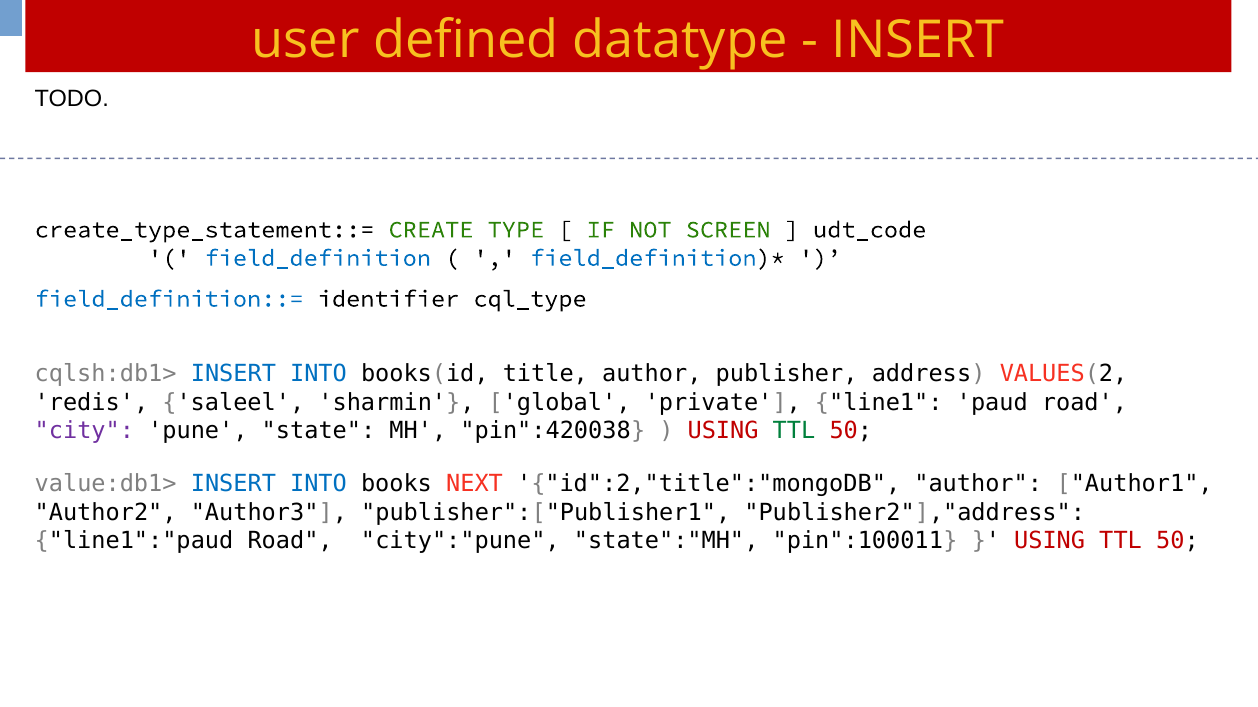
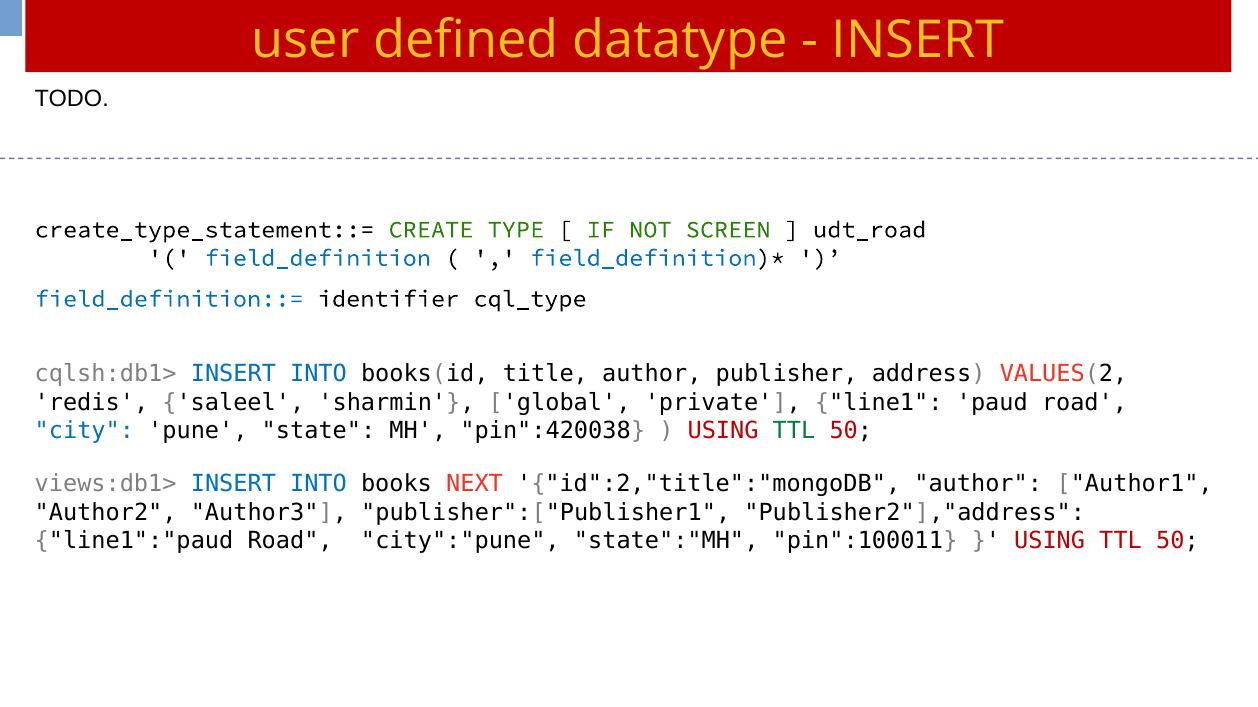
udt_code: udt_code -> udt_road (870, 230)
city colour: purple -> blue (84, 431)
value:db1>: value:db1> -> views:db1> (106, 484)
